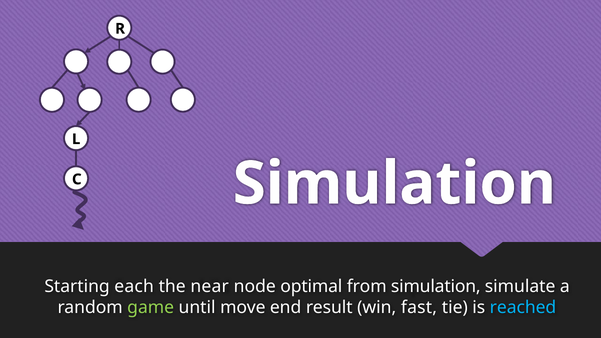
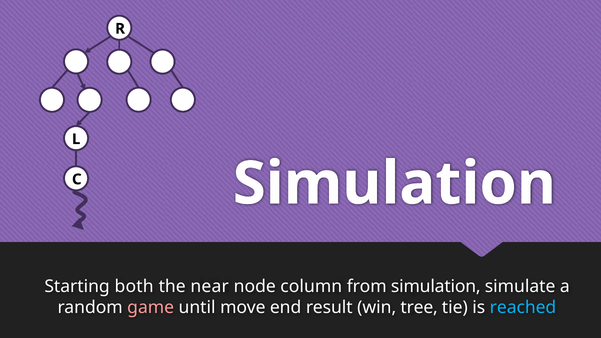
each: each -> both (134, 287)
optimal: optimal -> column (311, 287)
game colour: light green -> pink (151, 308)
fast: fast -> tree (419, 308)
